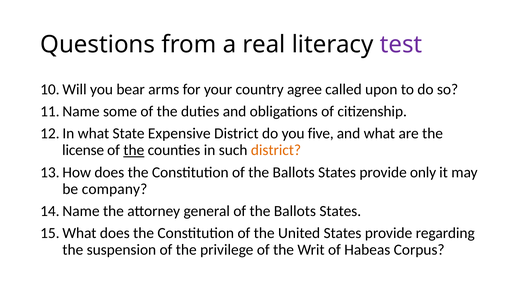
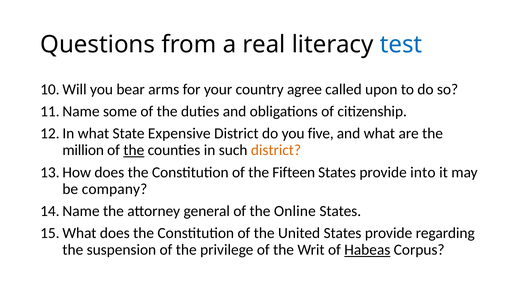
test colour: purple -> blue (401, 44)
license: license -> million (83, 150)
Constitution of the Ballots: Ballots -> Fifteen (294, 172)
only: only -> into (423, 172)
general of the Ballots: Ballots -> Online (295, 211)
Habeas underline: none -> present (367, 249)
